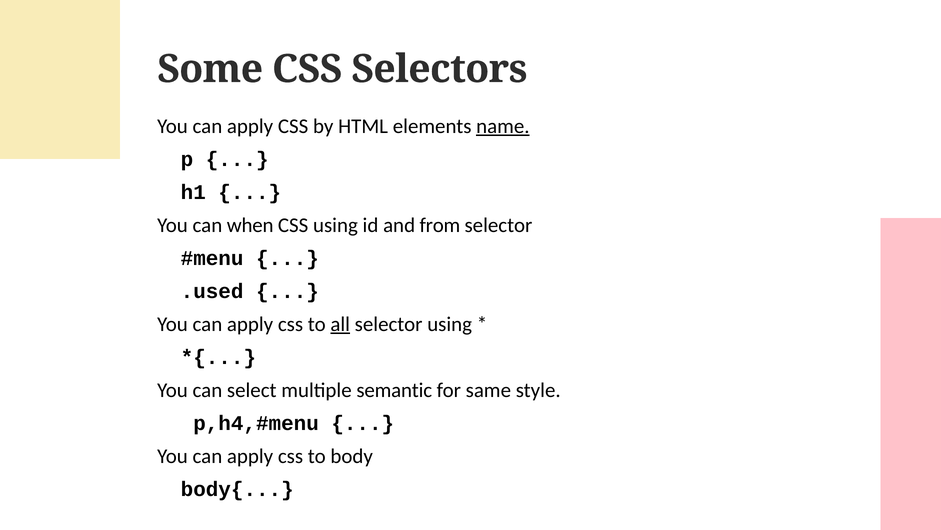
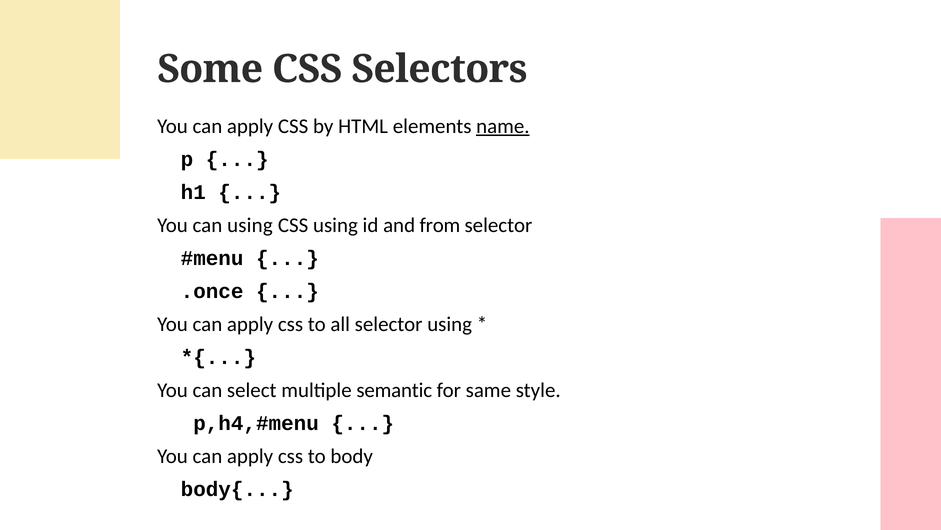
can when: when -> using (250, 225)
.used: .used -> .once (212, 291)
all underline: present -> none (340, 324)
